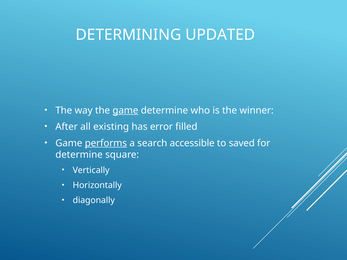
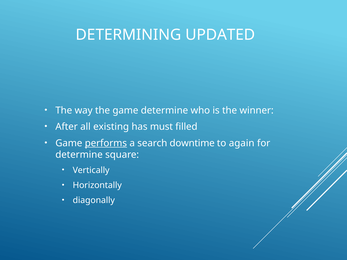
game underline: present -> none (125, 110)
error: error -> must (161, 127)
accessible: accessible -> downtime (192, 143)
saved: saved -> again (242, 143)
